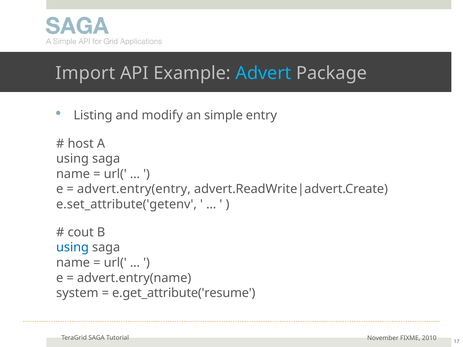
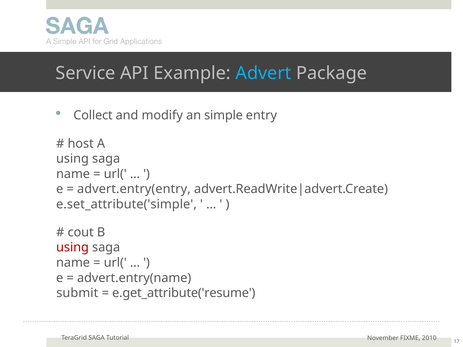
Import: Import -> Service (86, 73)
Listing: Listing -> Collect (93, 116)
e.set_attribute('getenv: e.set_attribute('getenv -> e.set_attribute('simple (126, 204)
using colour: blue -> red (73, 248)
system: system -> submit (77, 293)
